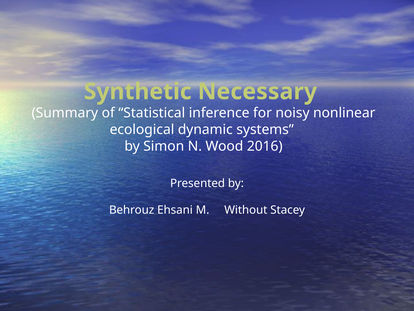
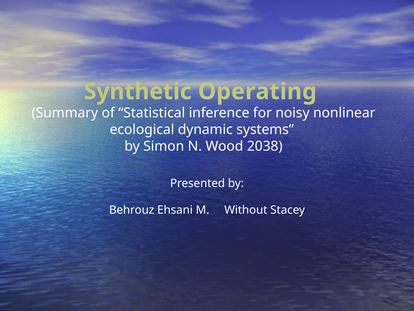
Necessary: Necessary -> Operating (257, 91)
2016: 2016 -> 2038 (265, 146)
